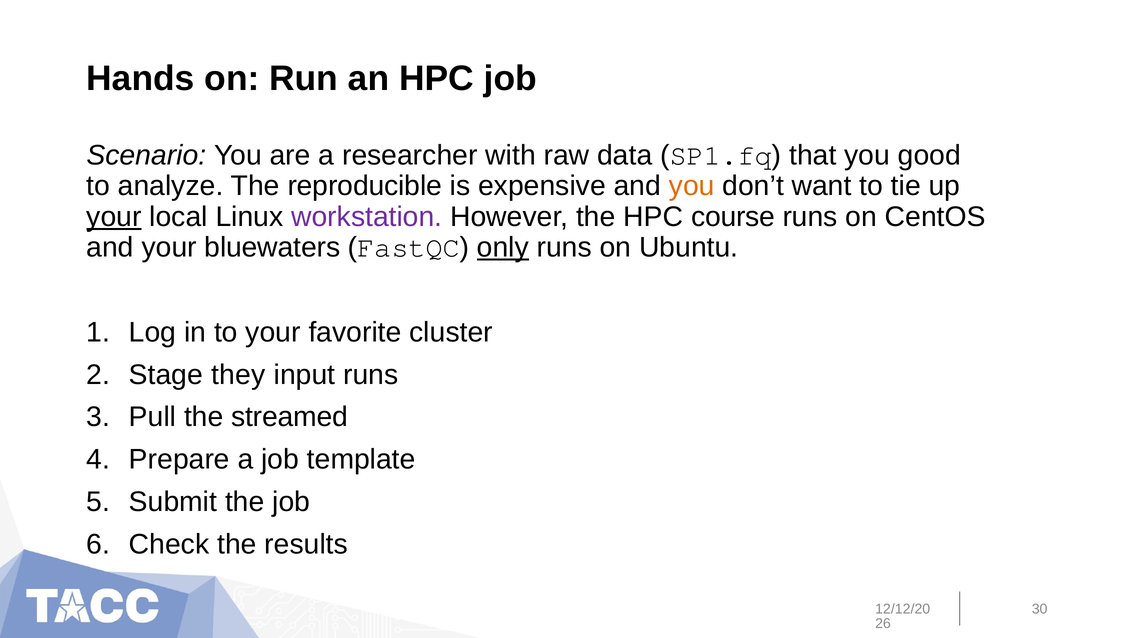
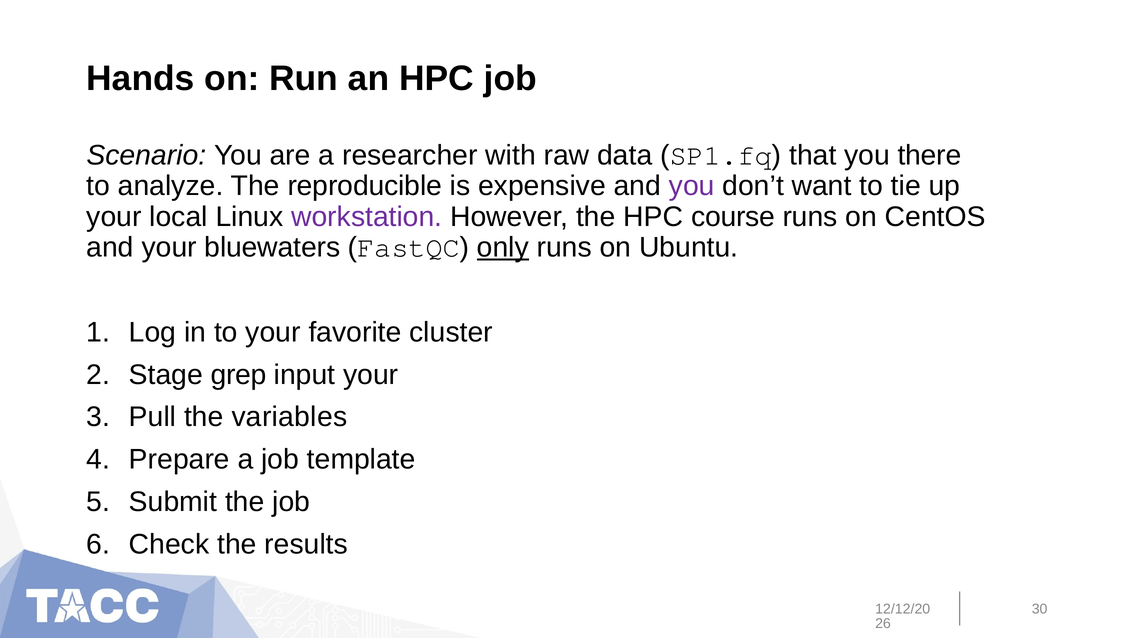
good: good -> there (930, 155)
you colour: orange -> purple (692, 186)
your underline: present -> none (114, 217)
they: they -> grep (239, 375)
input runs: runs -> your (371, 375)
streamed: streamed -> variables (289, 417)
